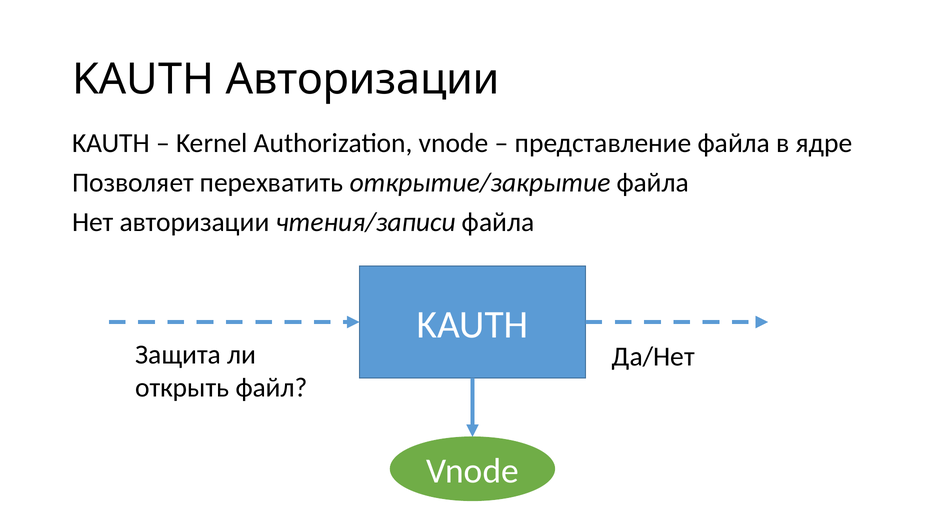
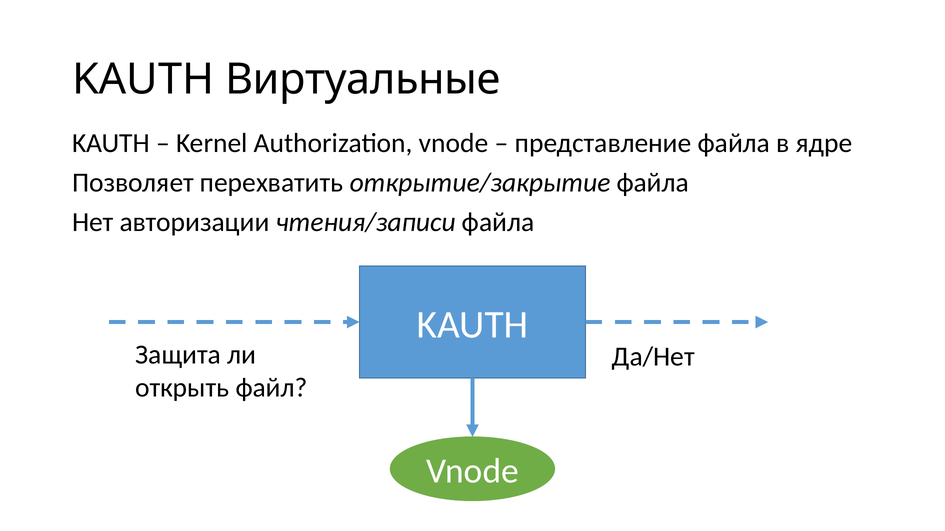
KAUTH Авторизации: Авторизации -> Виртуальные (363, 79)
